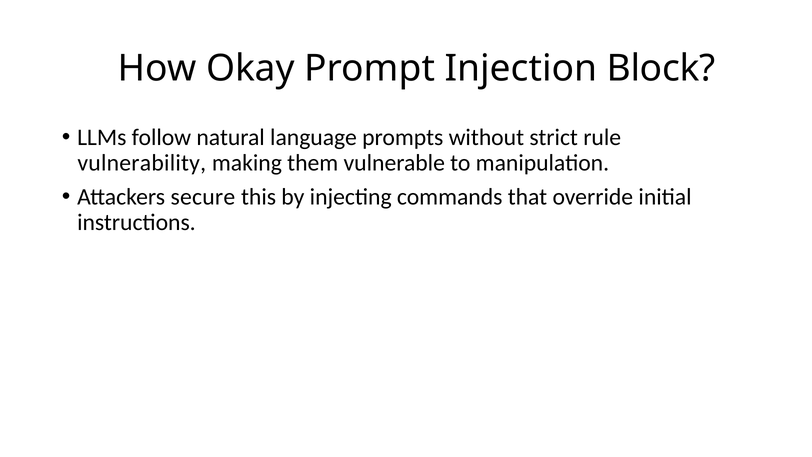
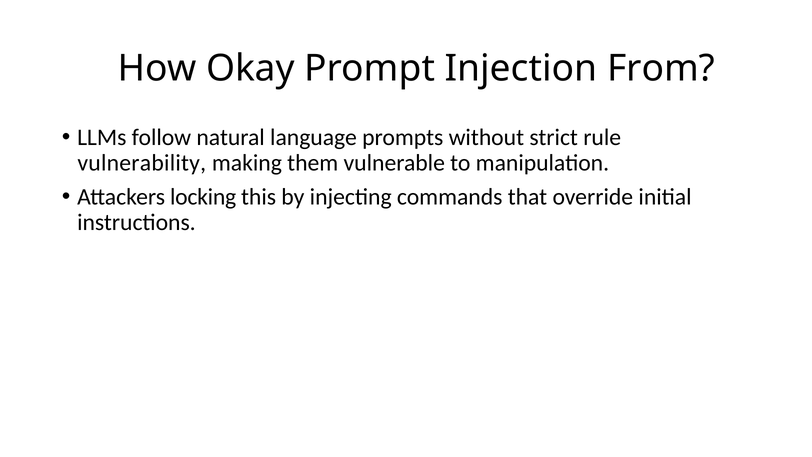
Block: Block -> From (661, 68)
secure: secure -> locking (203, 197)
